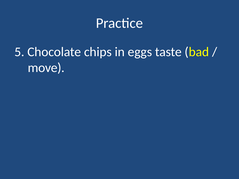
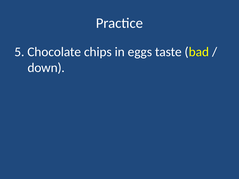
move: move -> down (46, 68)
